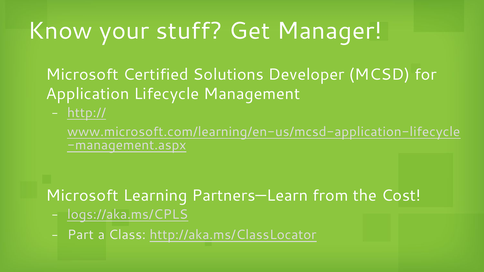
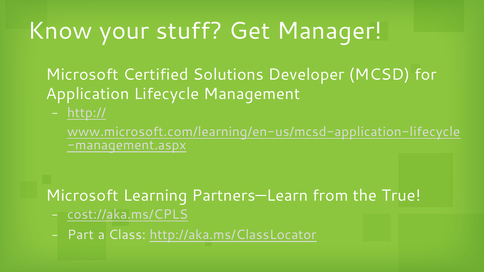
Cost: Cost -> True (401, 196)
logs://aka.ms/CPLS: logs://aka.ms/CPLS -> cost://aka.ms/CPLS (128, 215)
